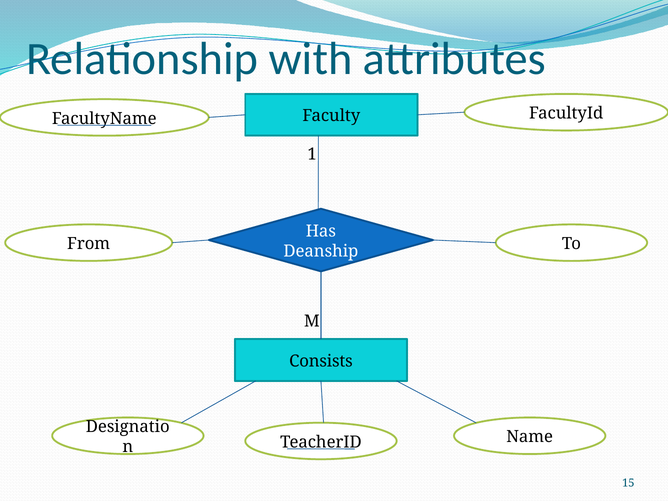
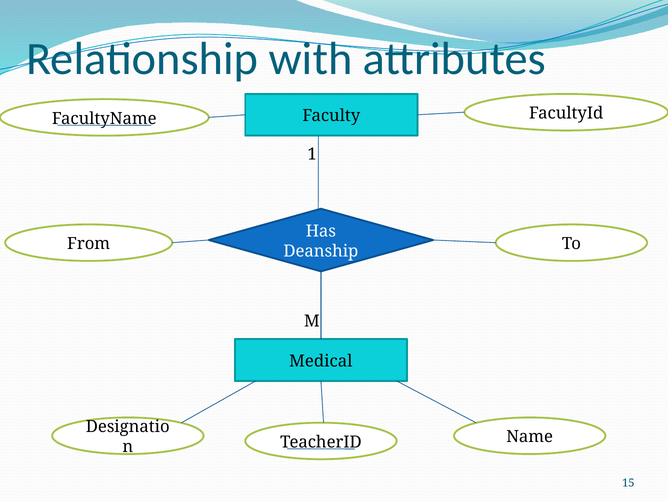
Consists: Consists -> Medical (321, 361)
